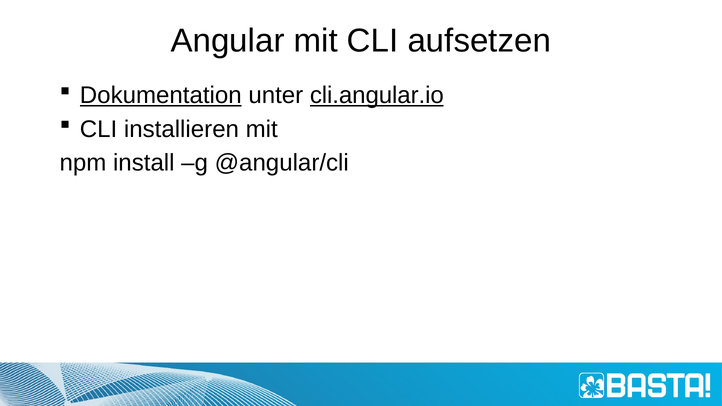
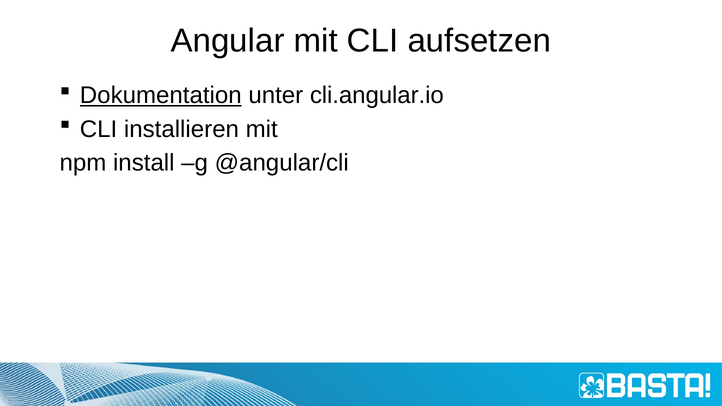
cli.angular.io underline: present -> none (377, 96)
